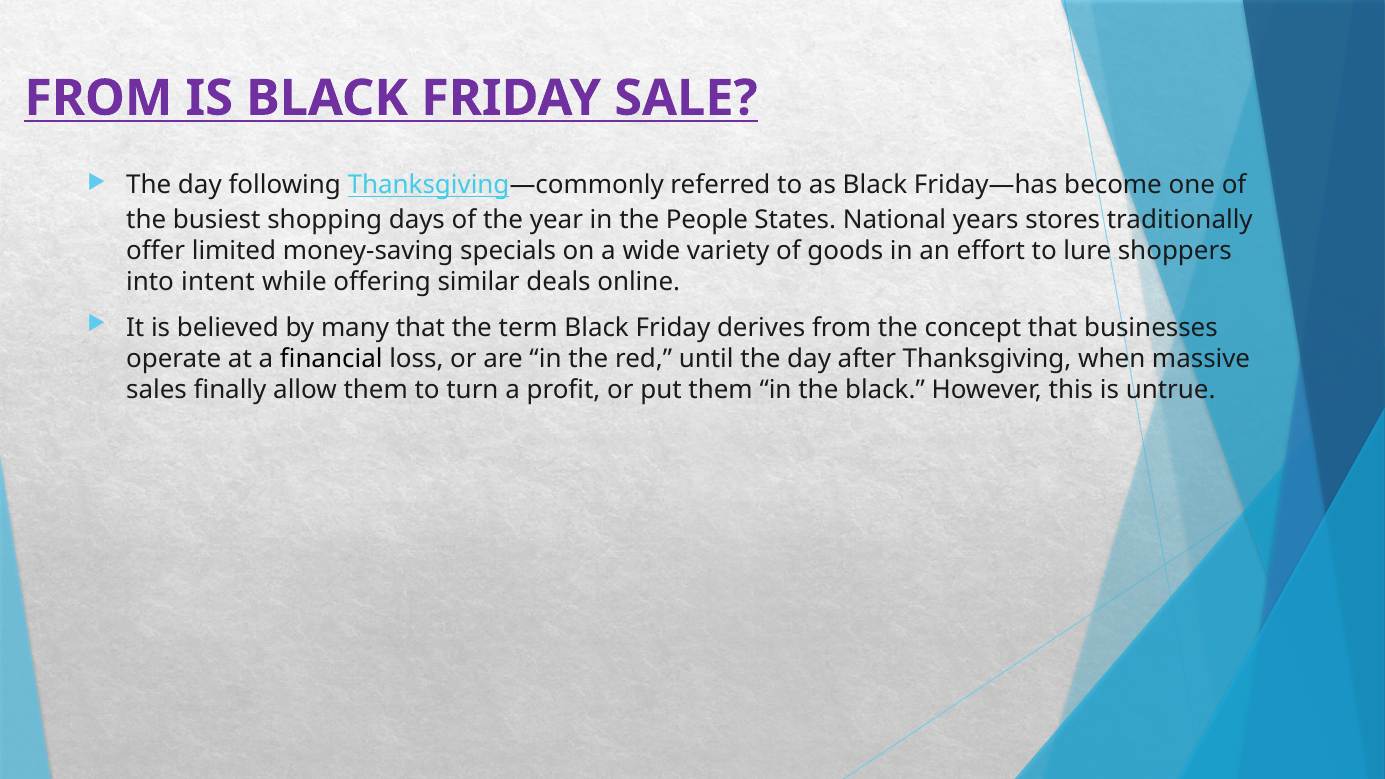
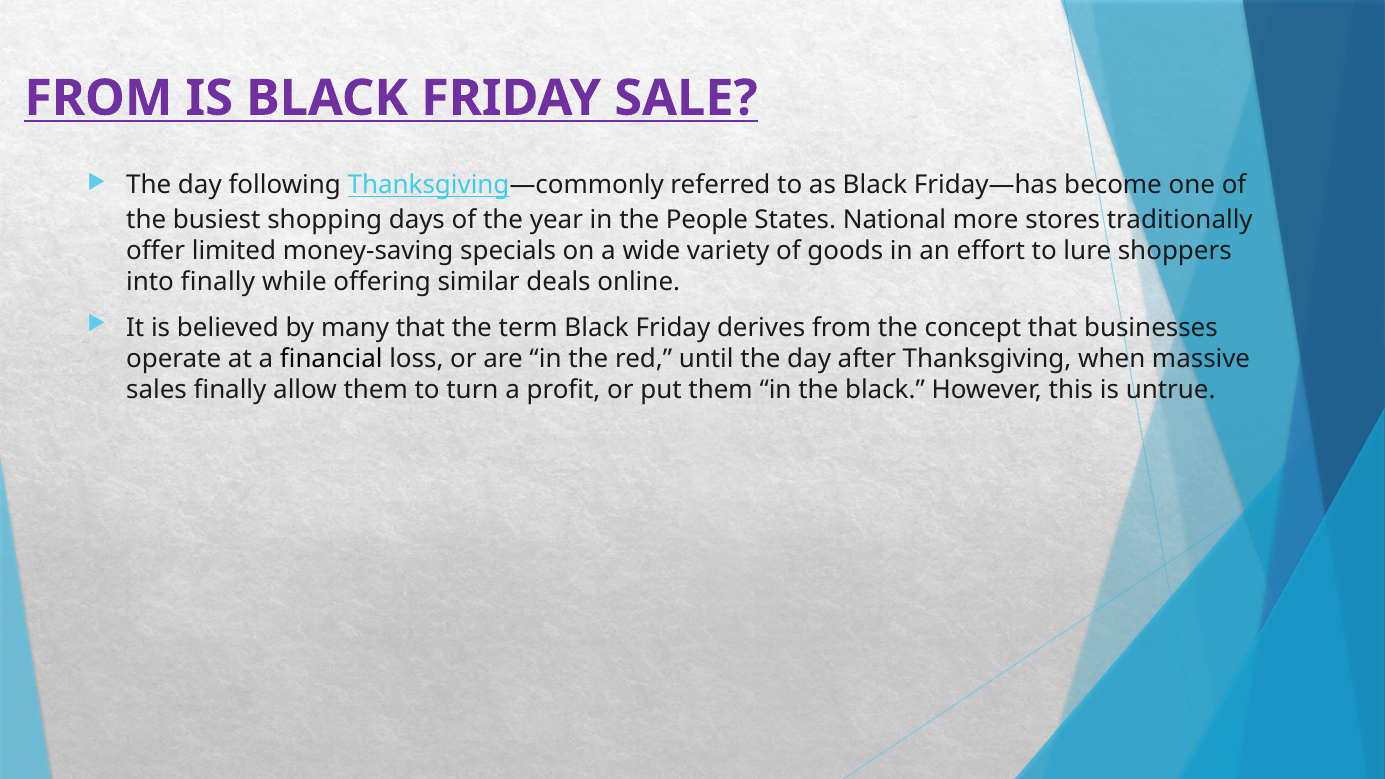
years: years -> more (986, 220)
into intent: intent -> finally (218, 282)
